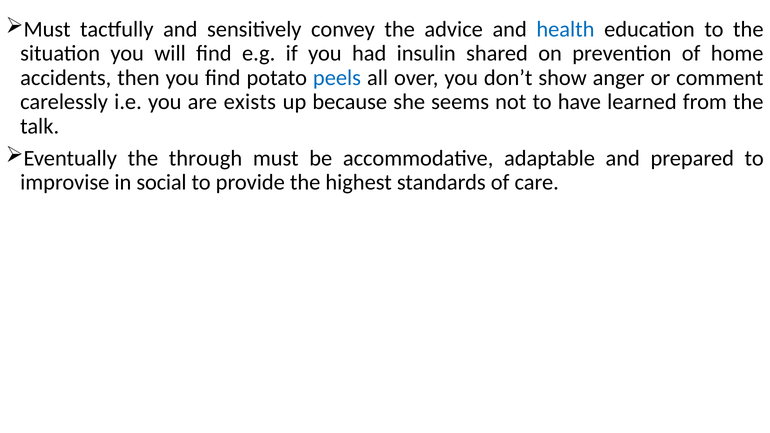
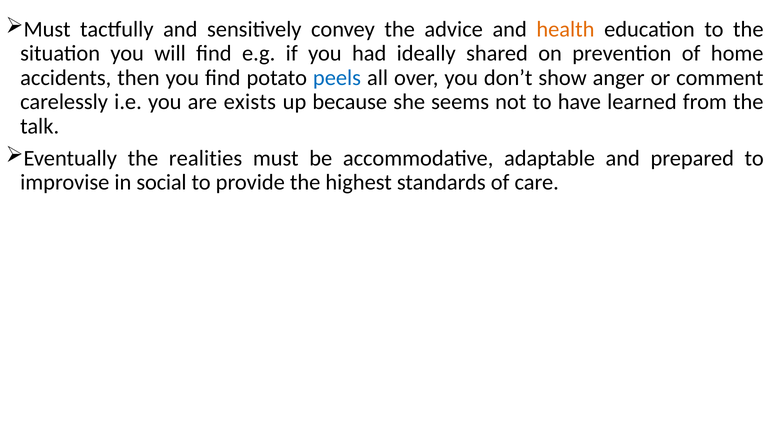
health colour: blue -> orange (565, 29)
insulin: insulin -> ideally (426, 53)
through: through -> realities (205, 158)
